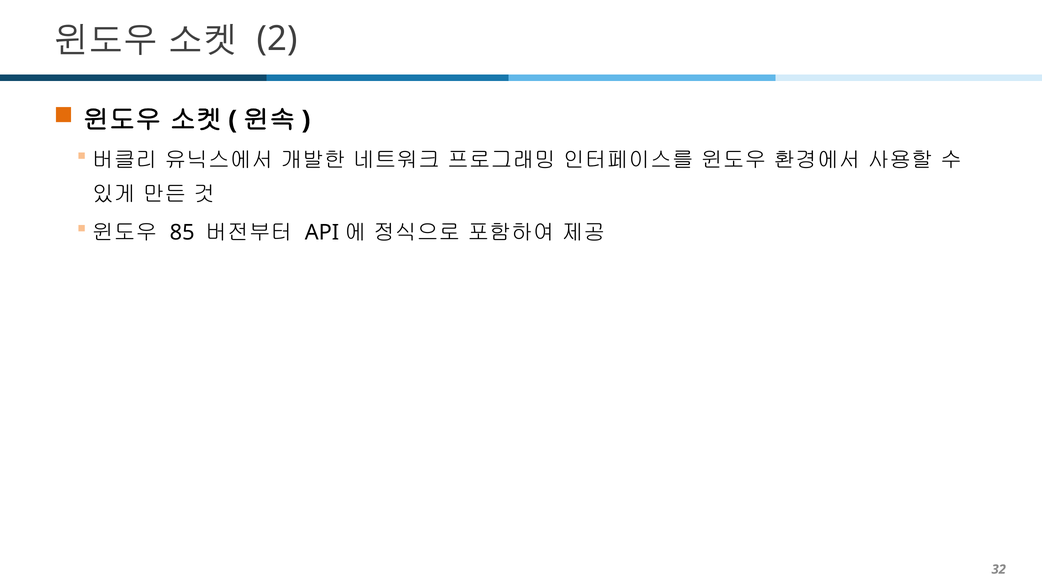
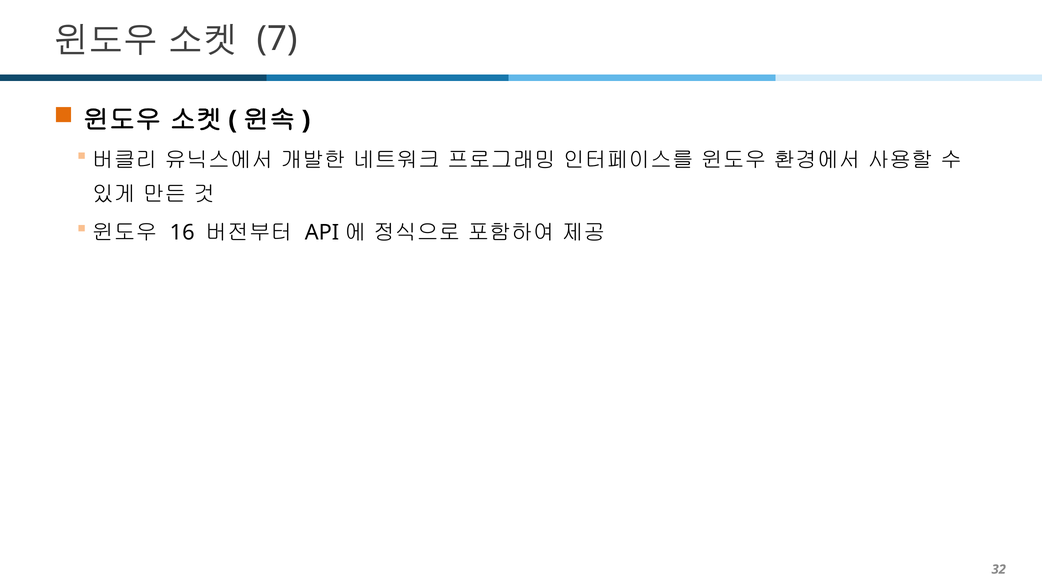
2: 2 -> 7 (277, 39)
85: 85 -> 16 (182, 232)
